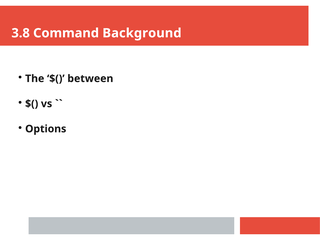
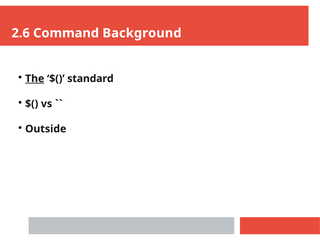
3.8: 3.8 -> 2.6 (21, 33)
The underline: none -> present (35, 79)
between: between -> standard (90, 79)
Options: Options -> Outside (46, 129)
